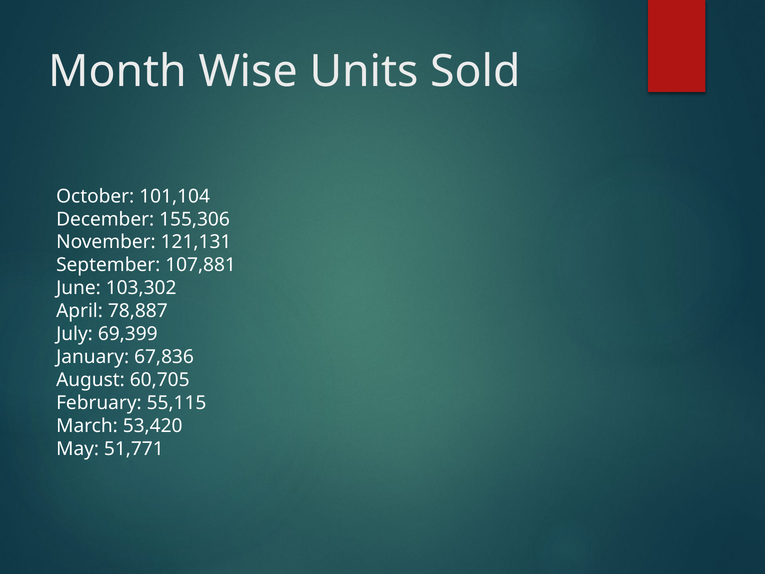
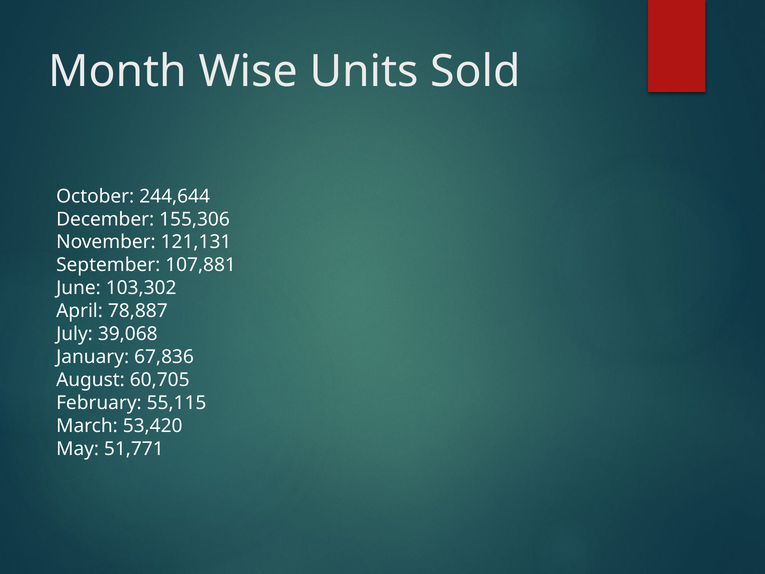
101,104: 101,104 -> 244,644 (175, 196)
69,399: 69,399 -> 39,068 (128, 334)
